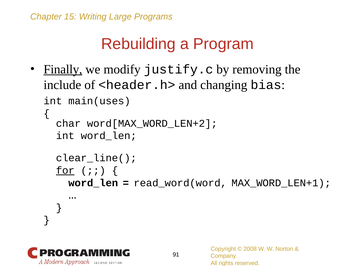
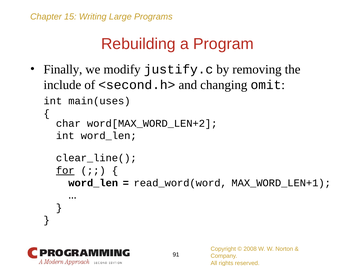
Finally underline: present -> none (63, 70)
<header.h>: <header.h> -> <second.h> (137, 85)
bias: bias -> omit (266, 85)
